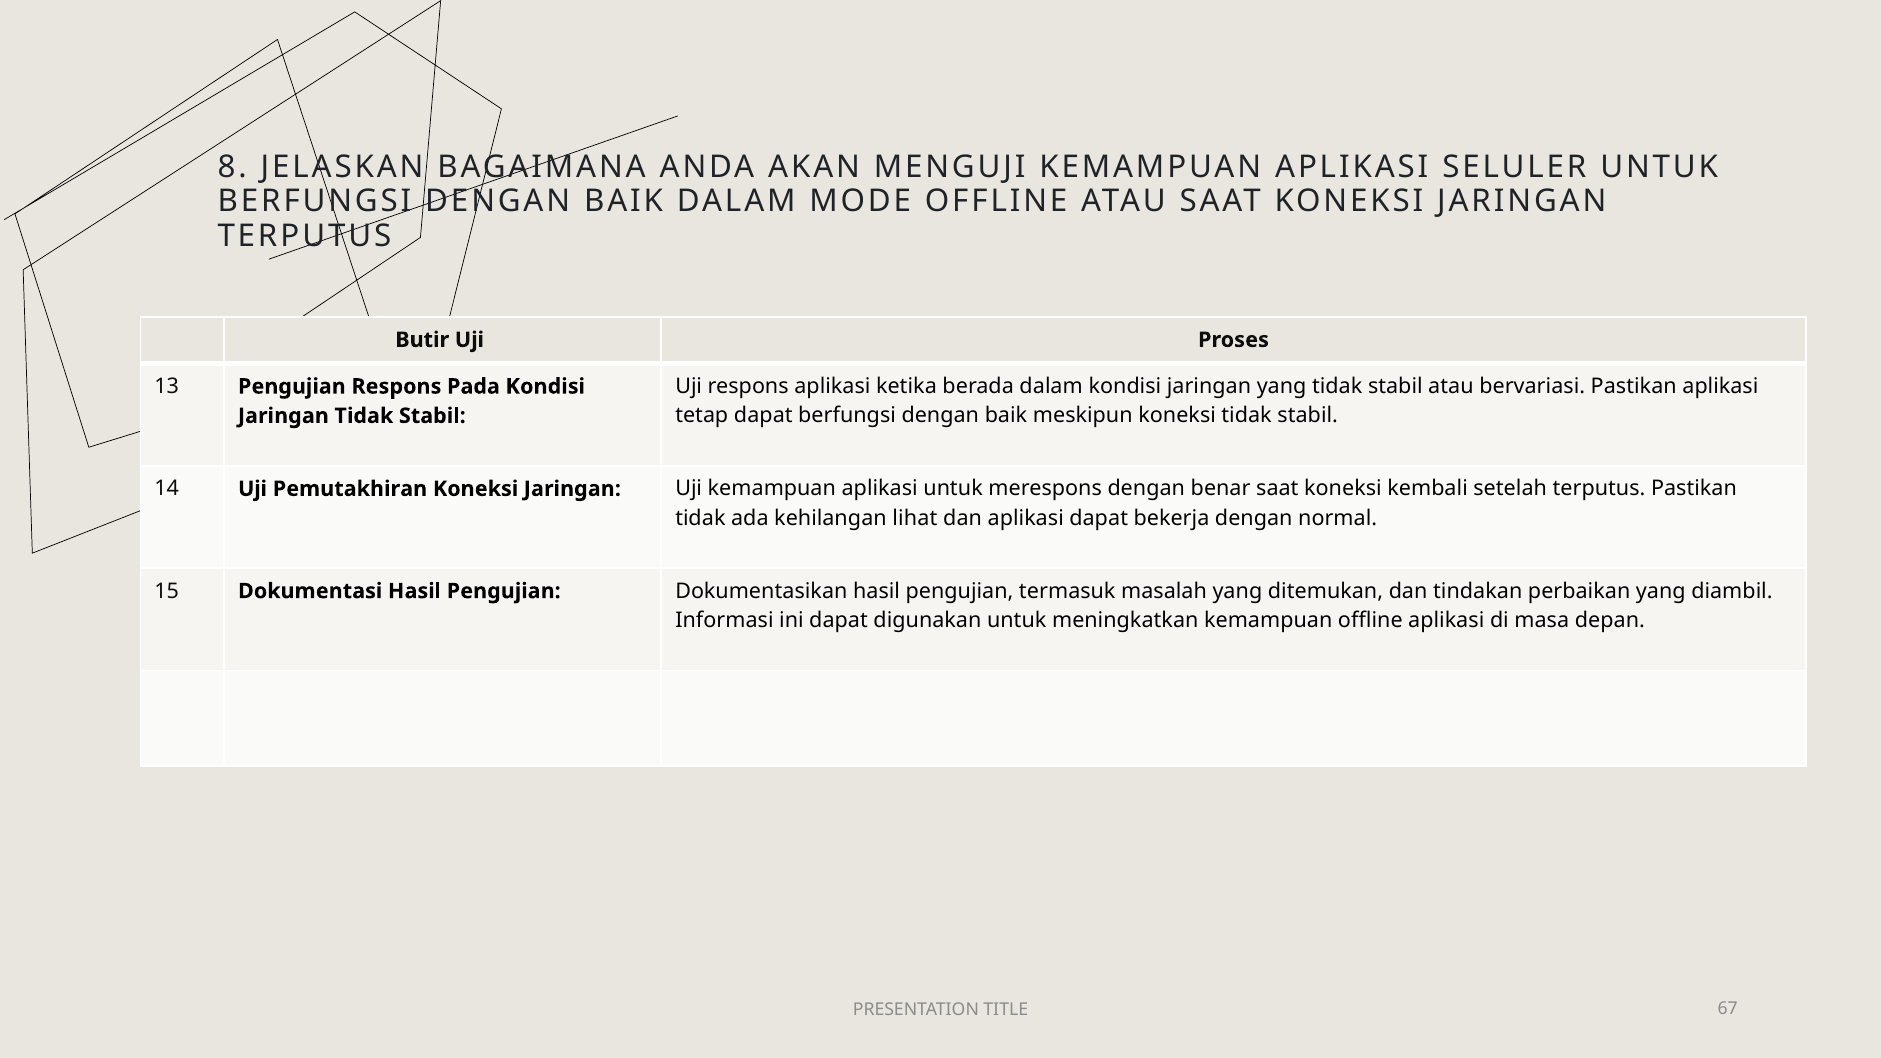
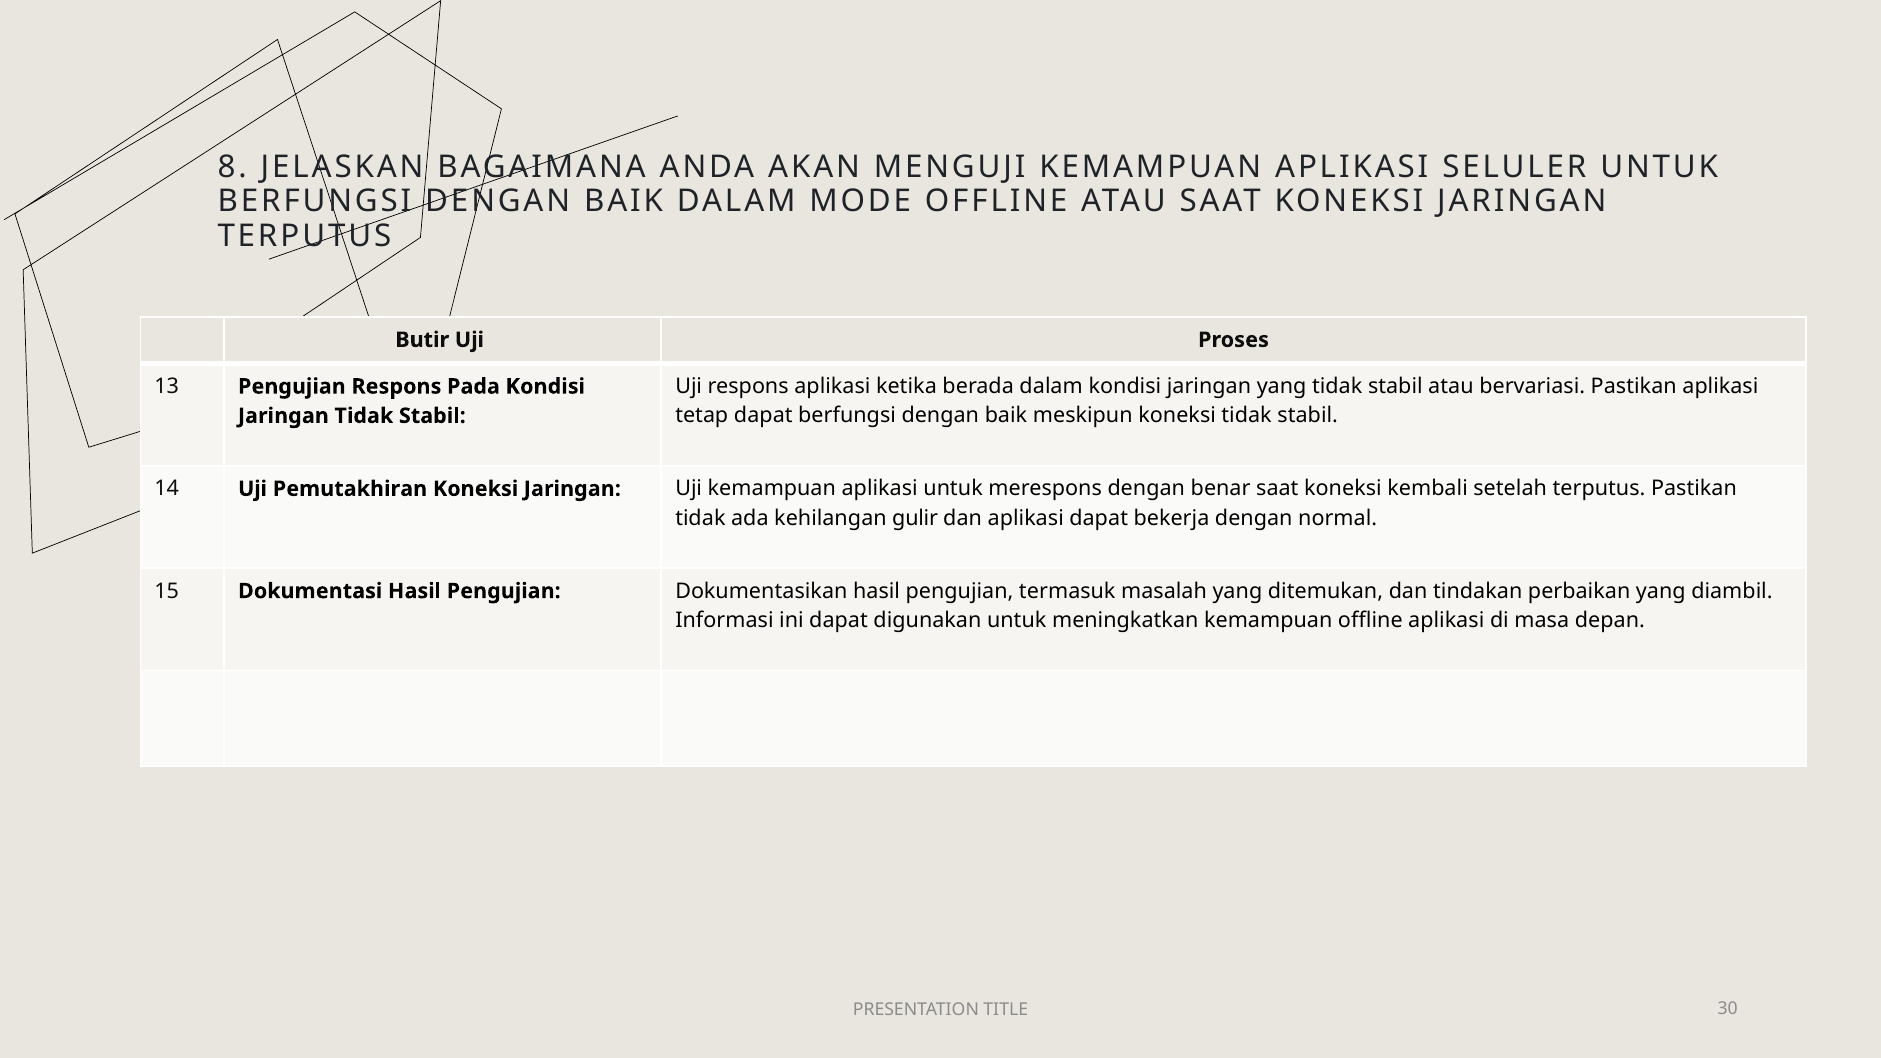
lihat: lihat -> gulir (915, 518)
67: 67 -> 30 (1728, 1009)
